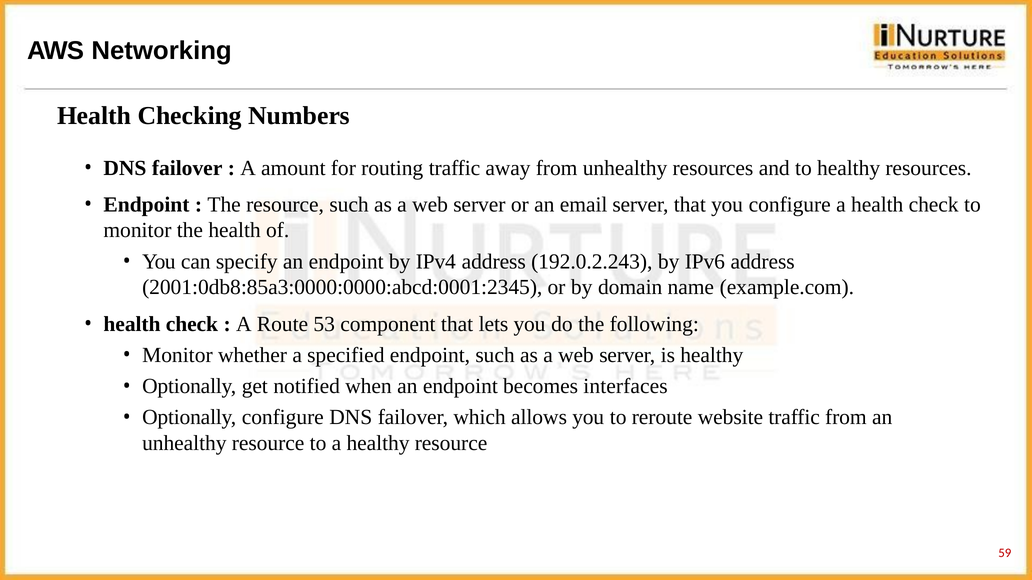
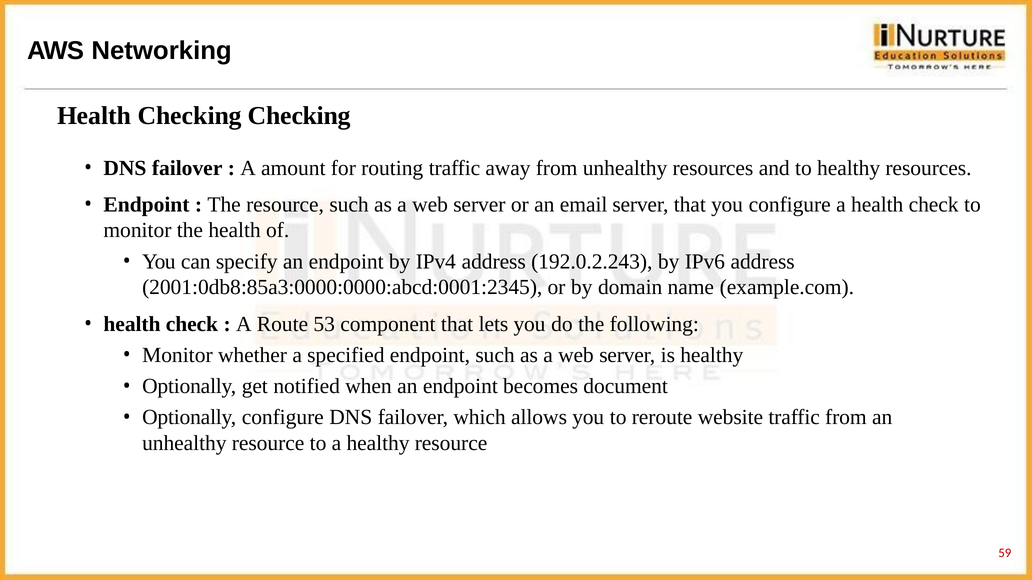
Checking Numbers: Numbers -> Checking (299, 116)
interfaces: interfaces -> document (626, 387)
